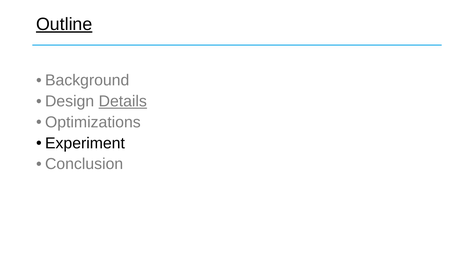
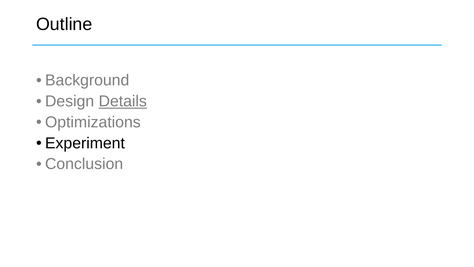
Outline underline: present -> none (64, 24)
